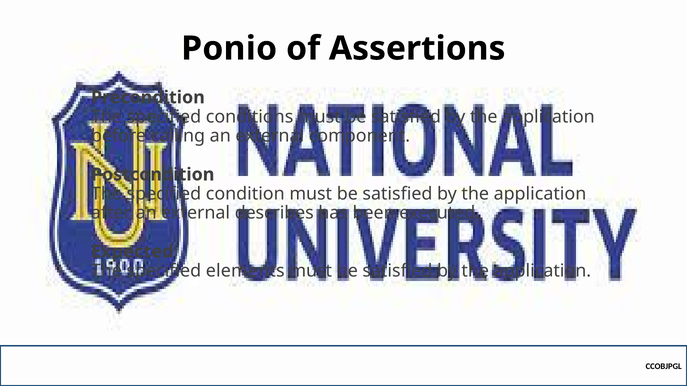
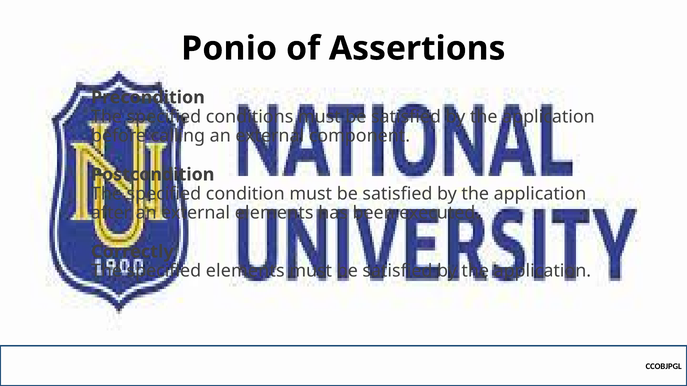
external describes: describes -> elements (274, 213)
Expected: Expected -> Correctly (132, 252)
